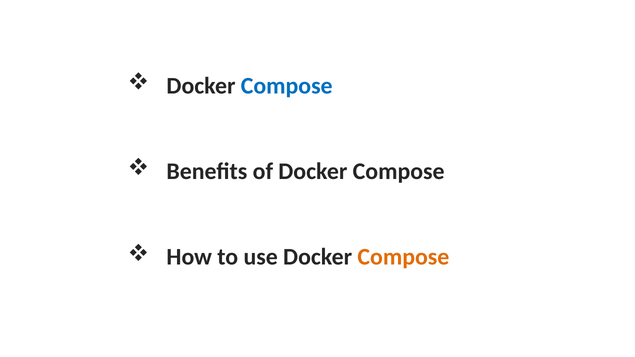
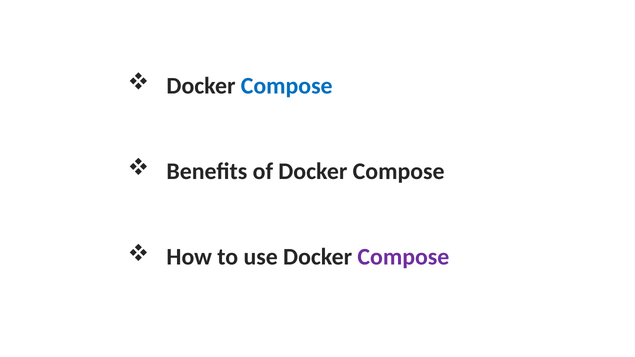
Compose colour: orange -> purple (403, 257)
